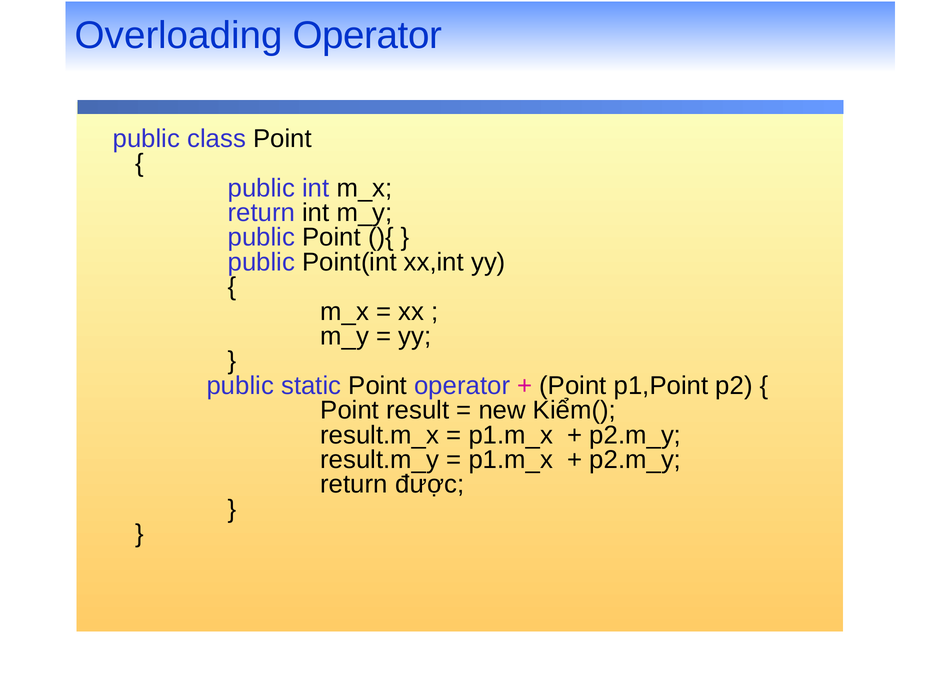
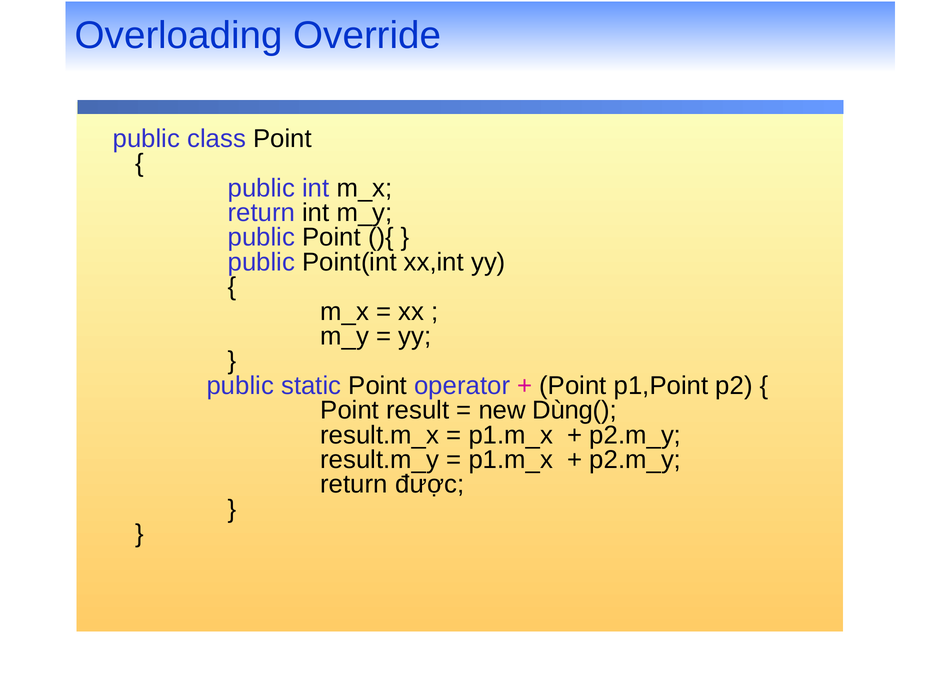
Overloading Operator: Operator -> Override (367, 35)
Kiểm(: Kiểm( -> Dùng( (575, 410)
